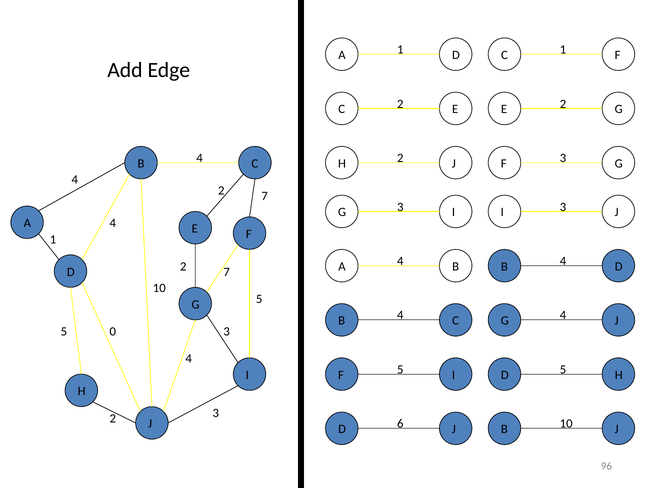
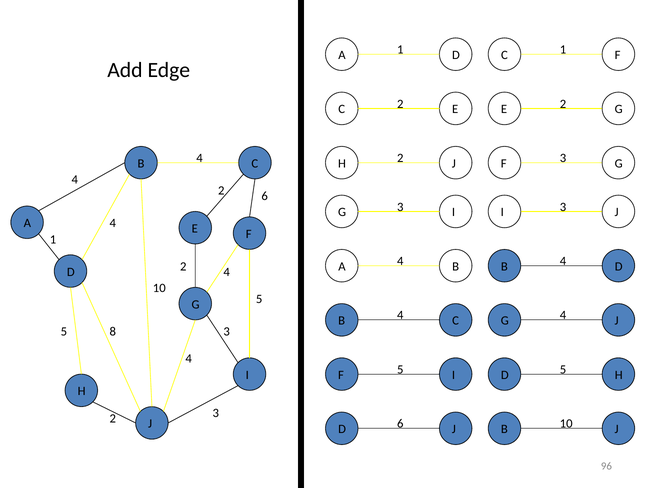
7: 7 -> 6 (265, 196)
7: 7 -> 4 (227, 272)
0: 0 -> 8 (113, 332)
